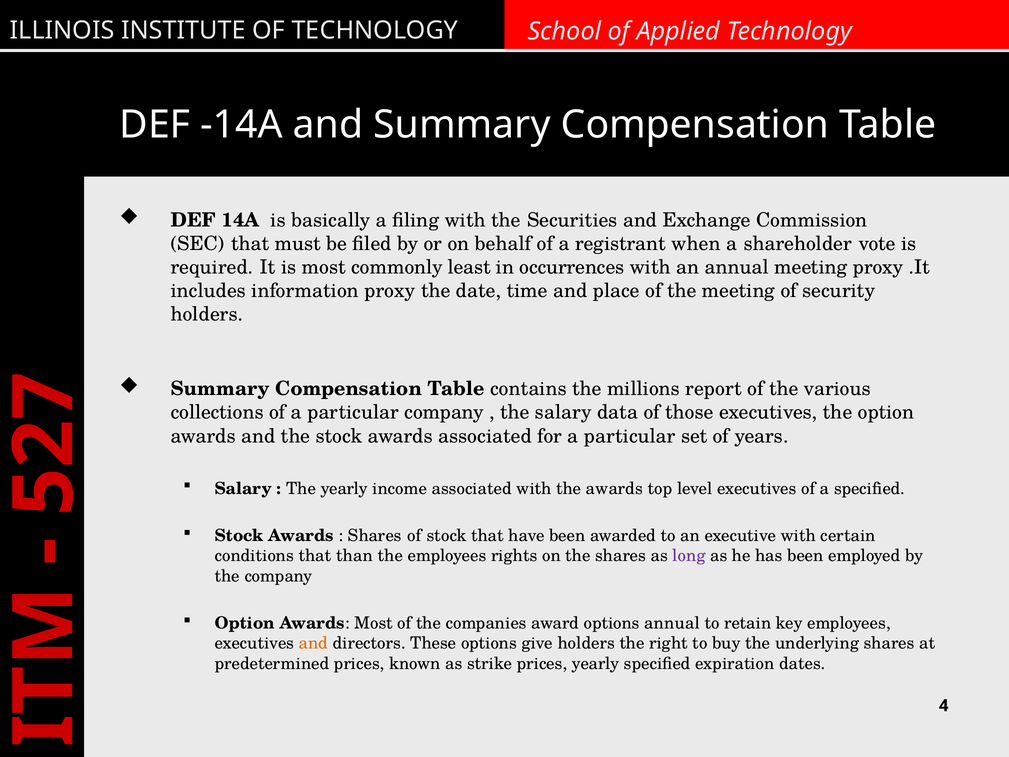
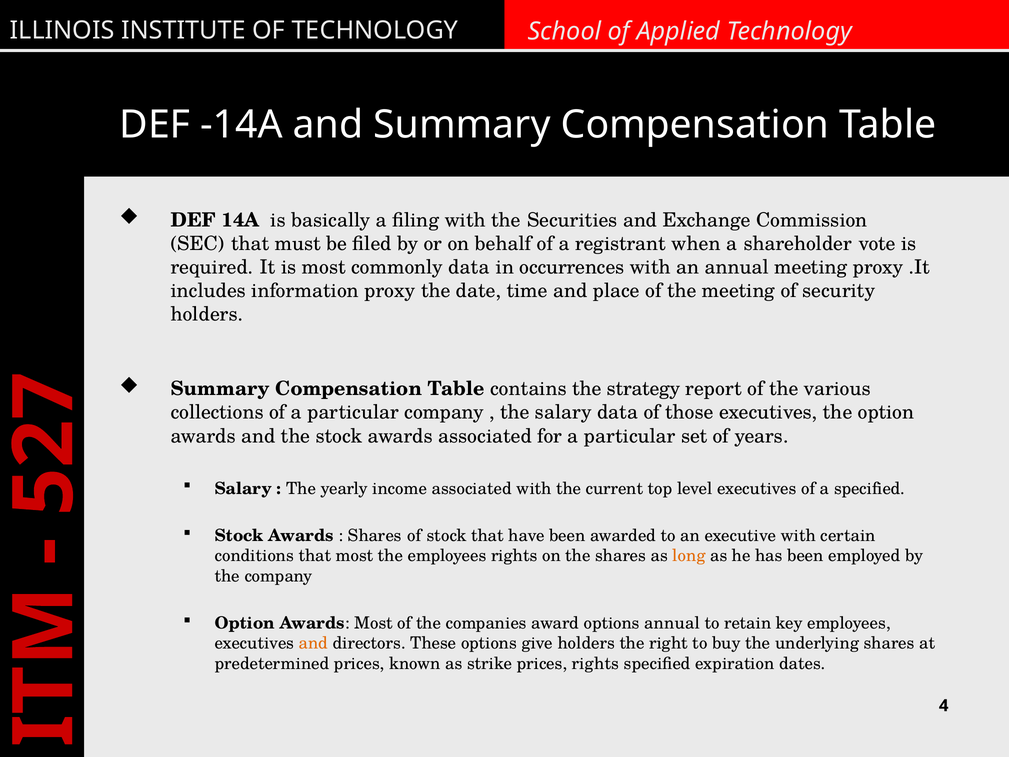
commonly least: least -> data (469, 267)
millions: millions -> strategy (644, 389)
the awards: awards -> current (615, 488)
that than: than -> most (355, 556)
long colour: purple -> orange (689, 556)
prices yearly: yearly -> rights (595, 663)
